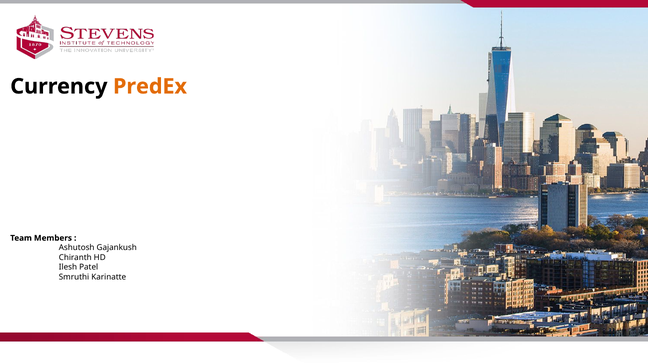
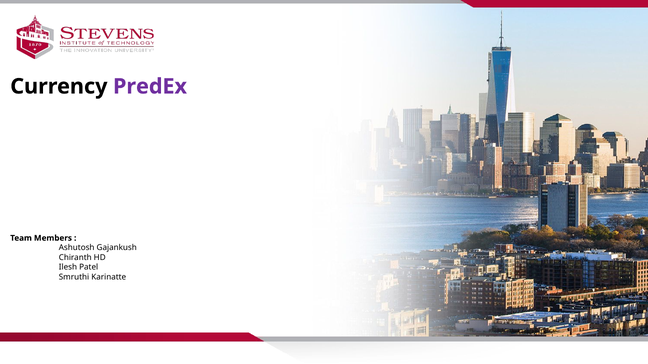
PredEx colour: orange -> purple (150, 87)
